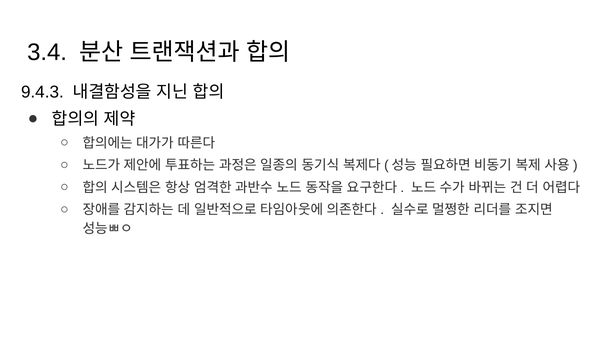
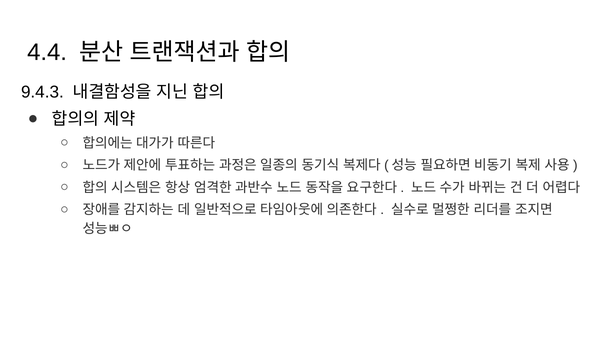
3.4: 3.4 -> 4.4 (47, 52)
